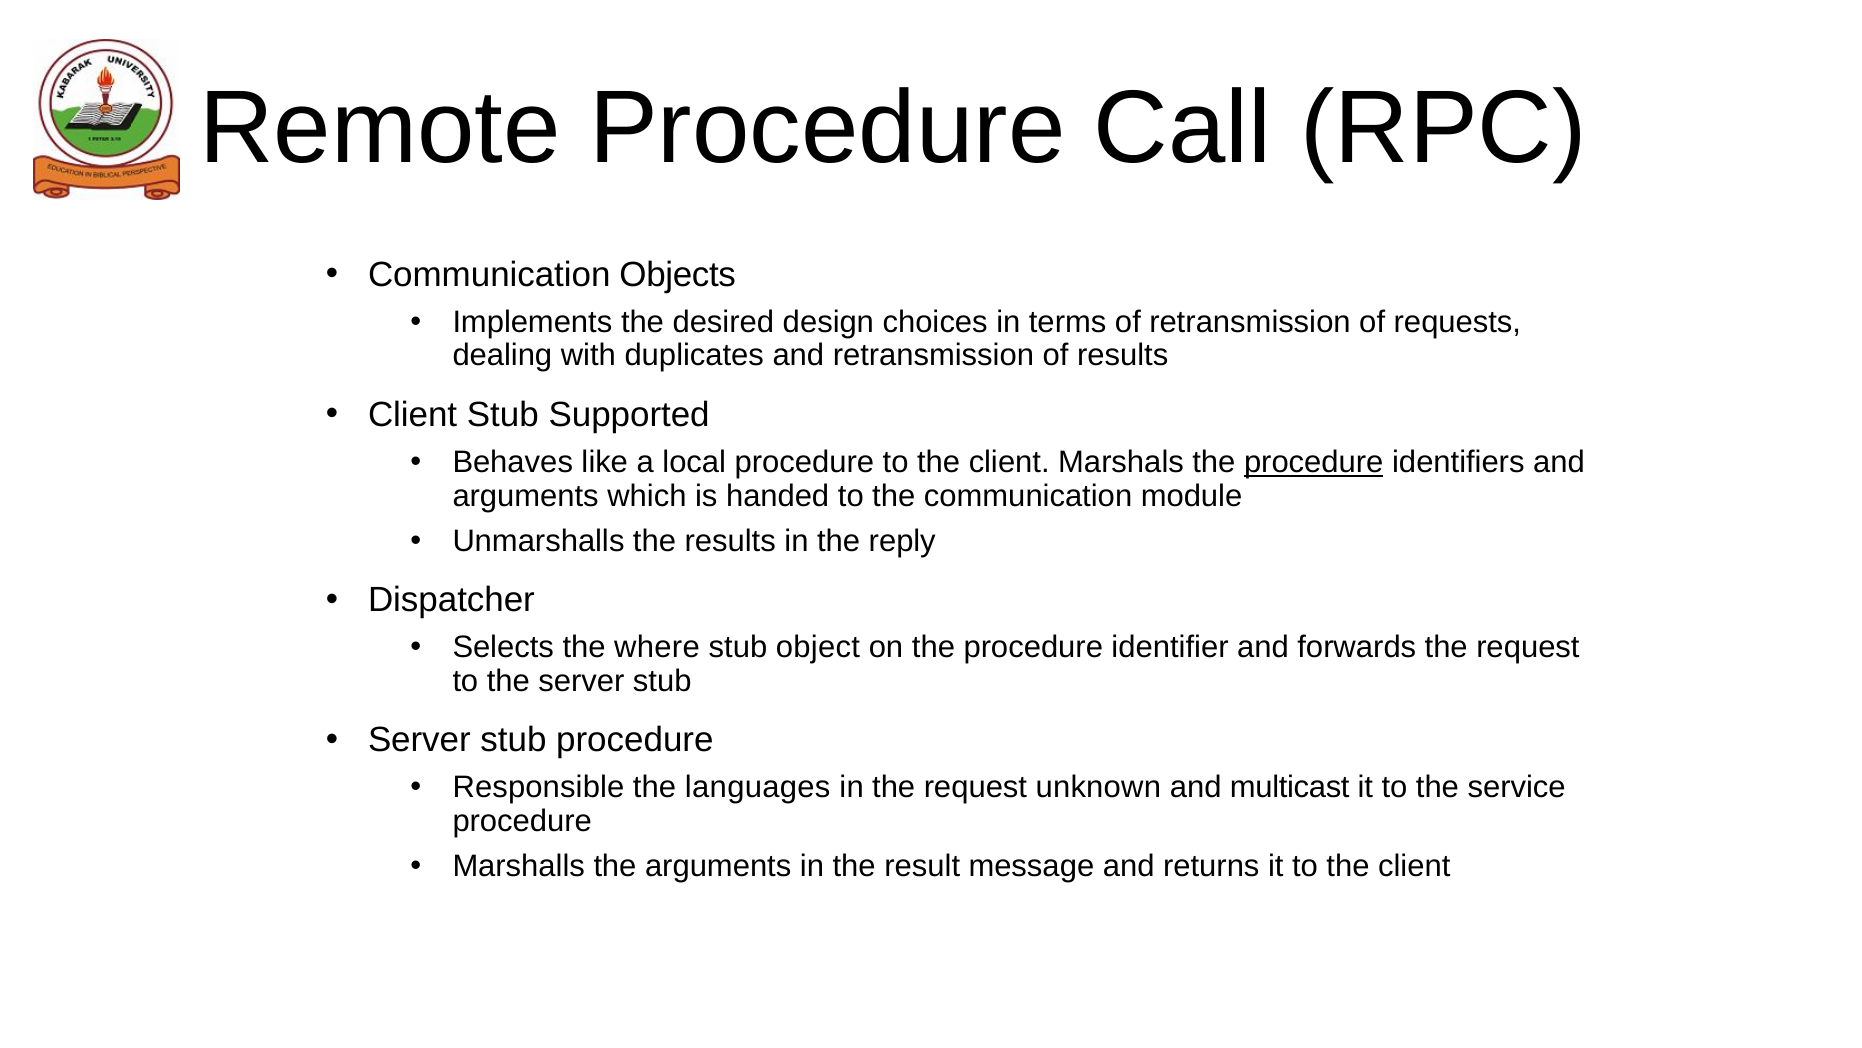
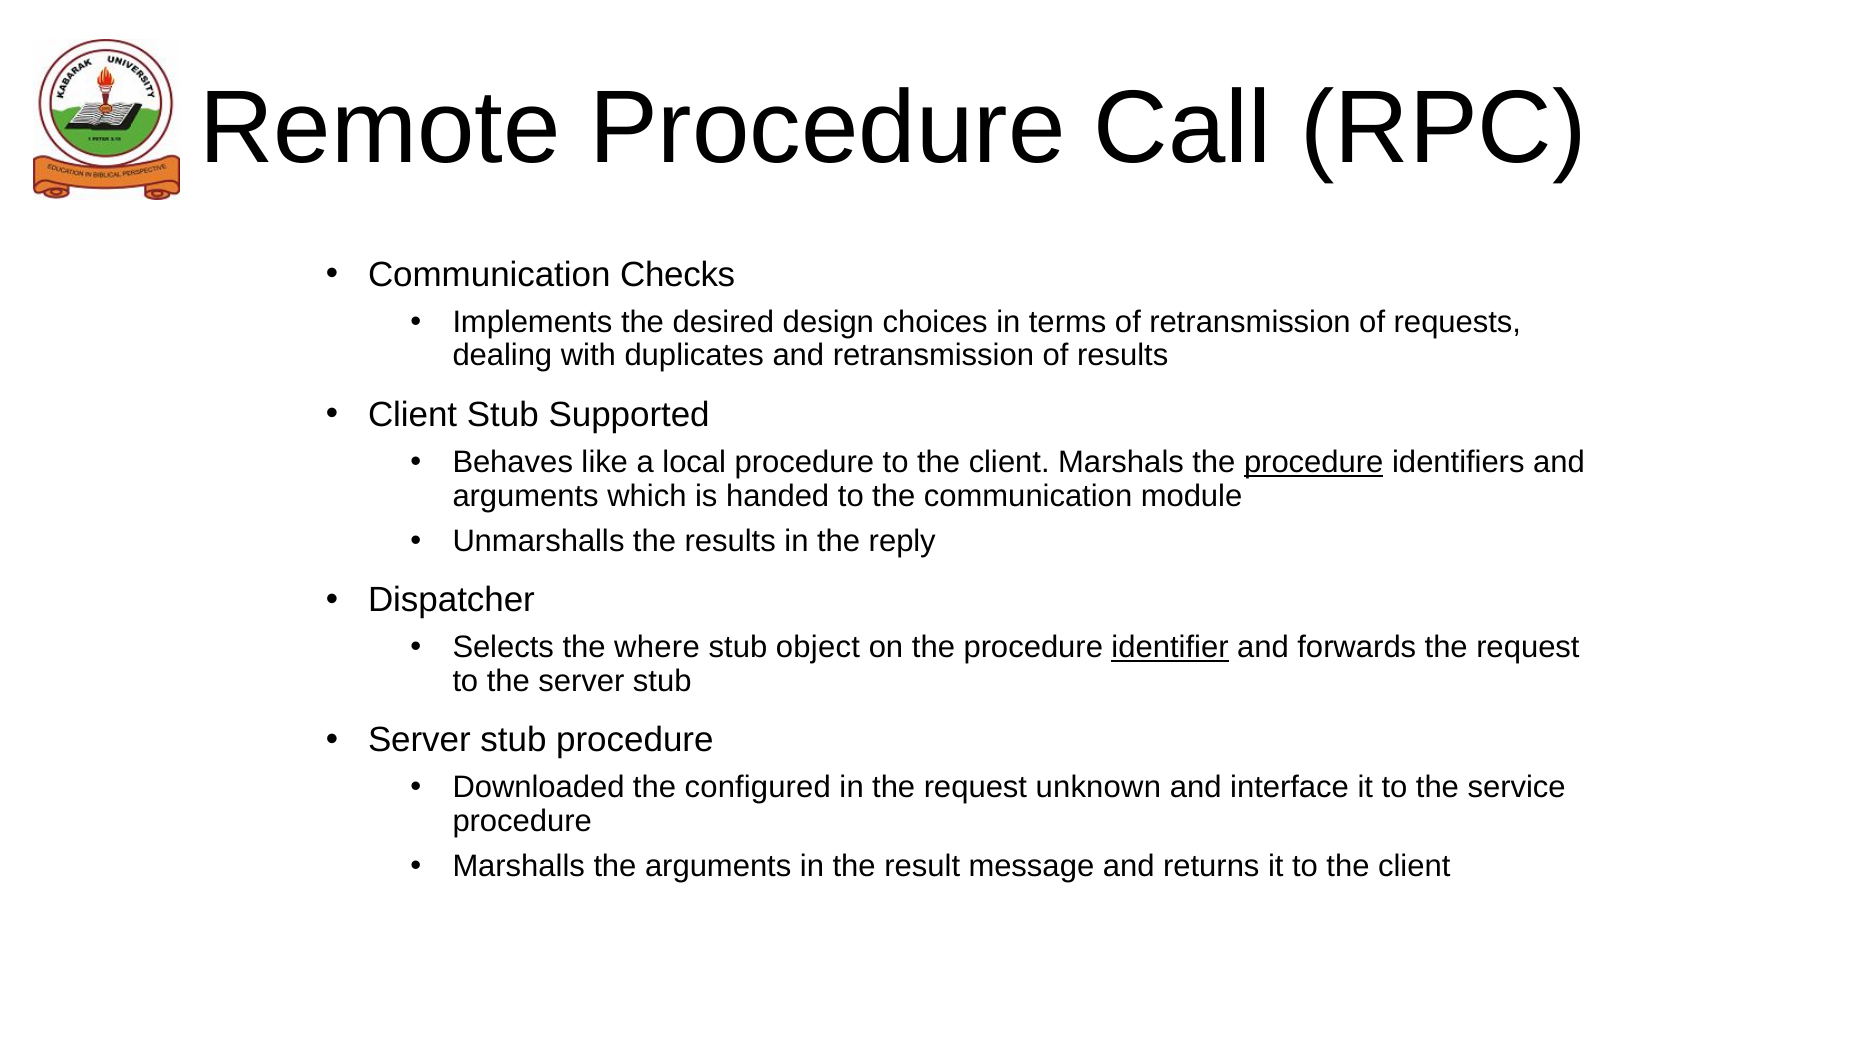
Objects: Objects -> Checks (678, 275)
identifier underline: none -> present (1170, 647)
Responsible: Responsible -> Downloaded (539, 787)
languages: languages -> configured (758, 787)
multicast: multicast -> interface (1290, 787)
